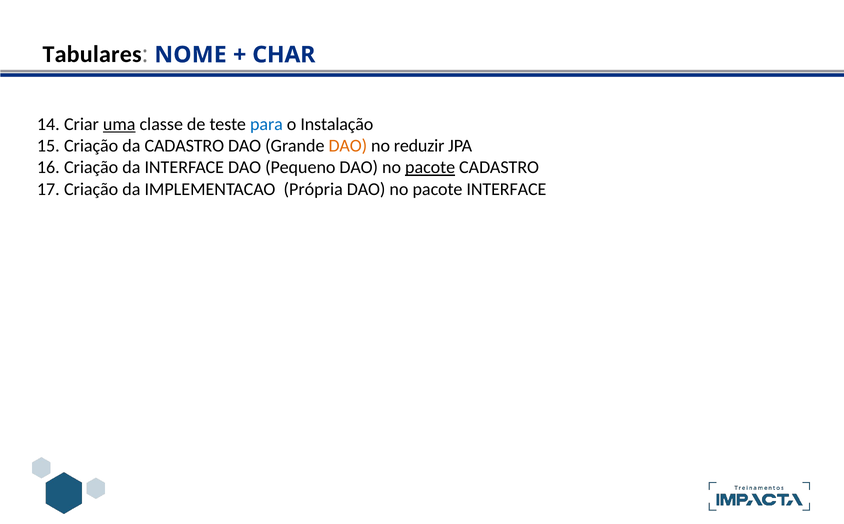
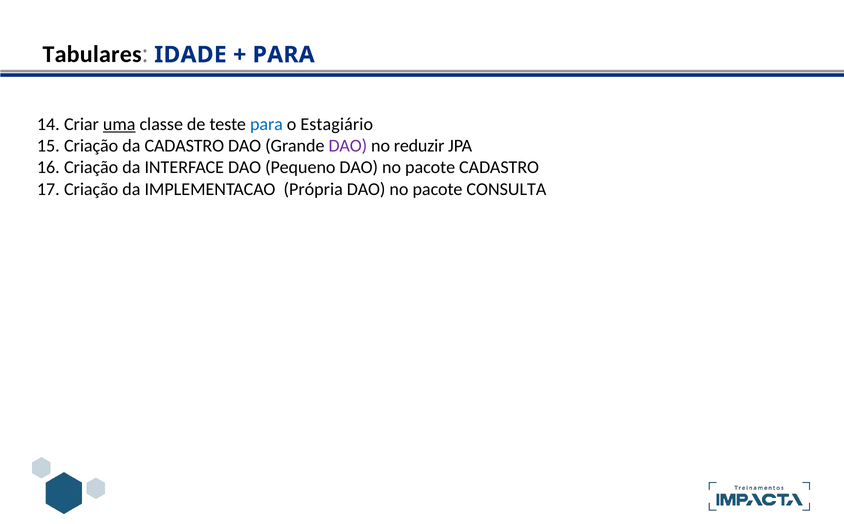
NOME: NOME -> IDADE (190, 55)
CHAR: CHAR -> PARA (284, 55)
Instalação: Instalação -> Estagiário (337, 124)
DAO colour: orange -> purple (348, 146)
pacote underline: present -> none (430, 168)
pacote INTERFACE: INTERFACE -> CONSULTA (506, 189)
